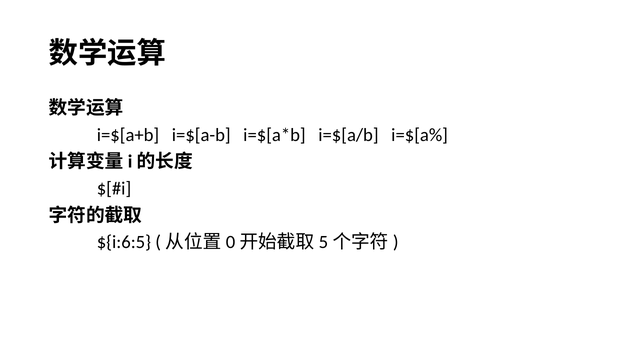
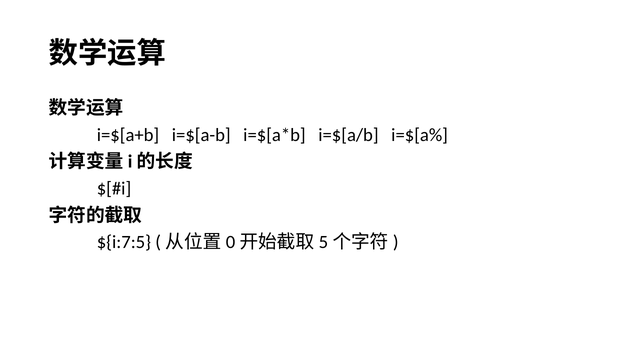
${i:6:5: ${i:6:5 -> ${i:7:5 (124, 242)
